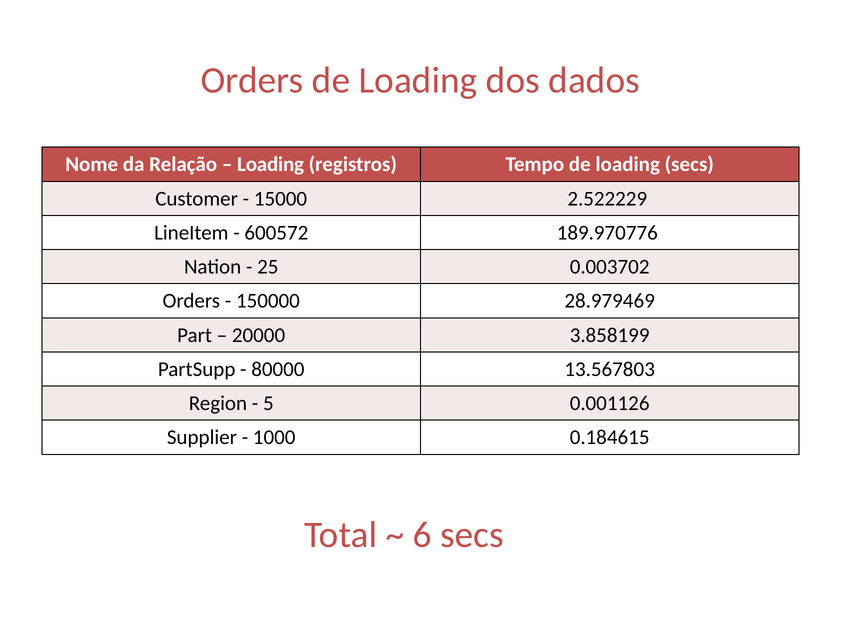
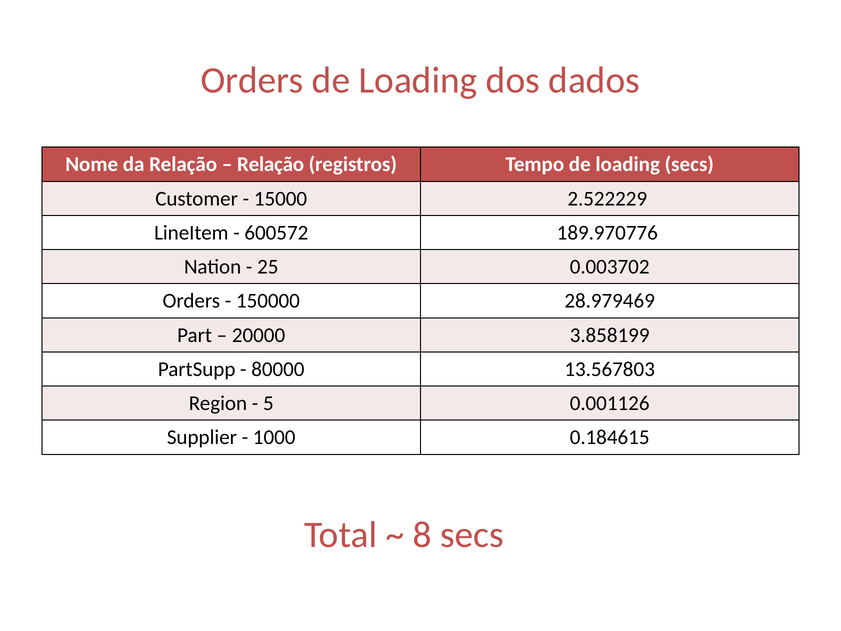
Loading: Loading -> Relação (271, 164)
6: 6 -> 8 (422, 535)
